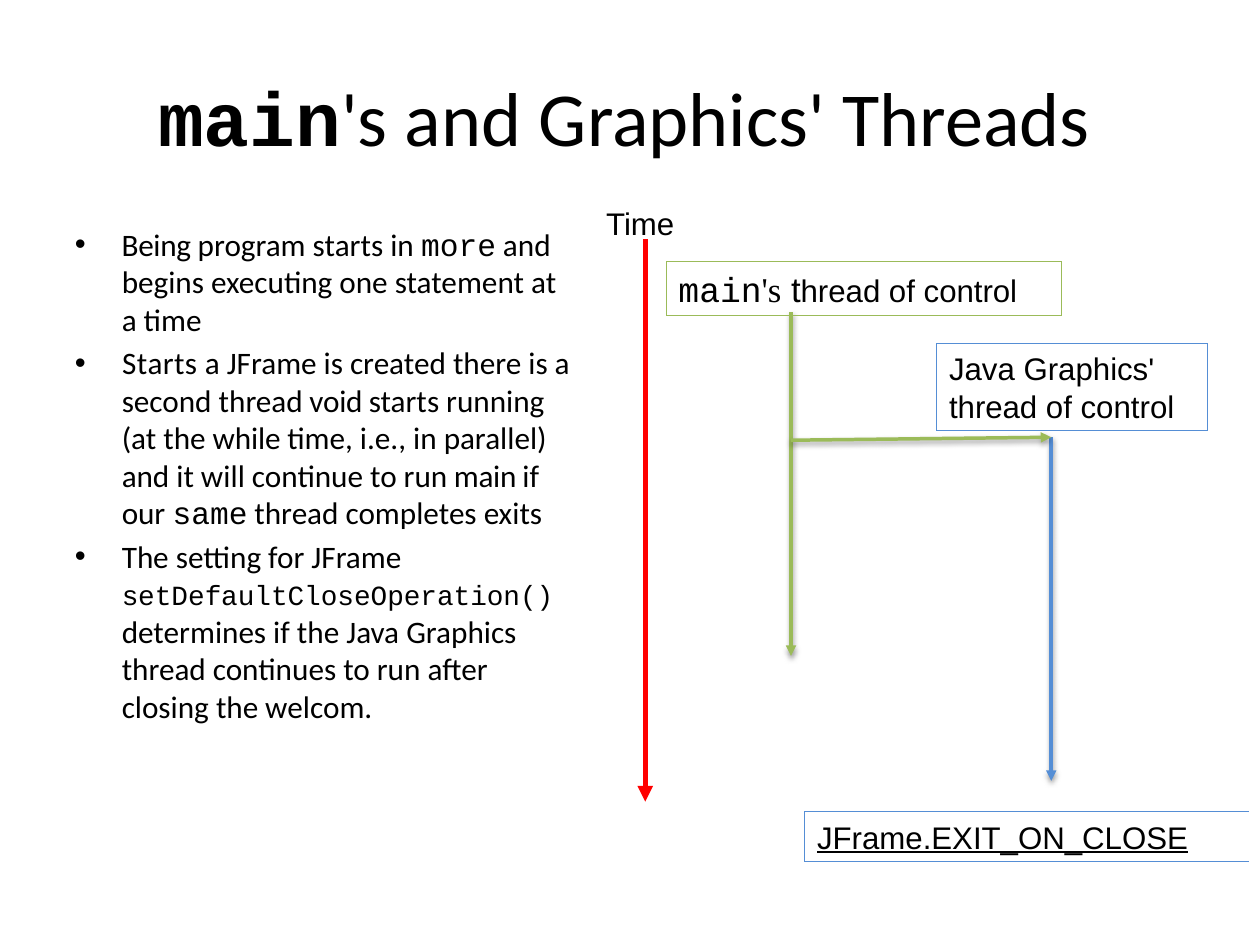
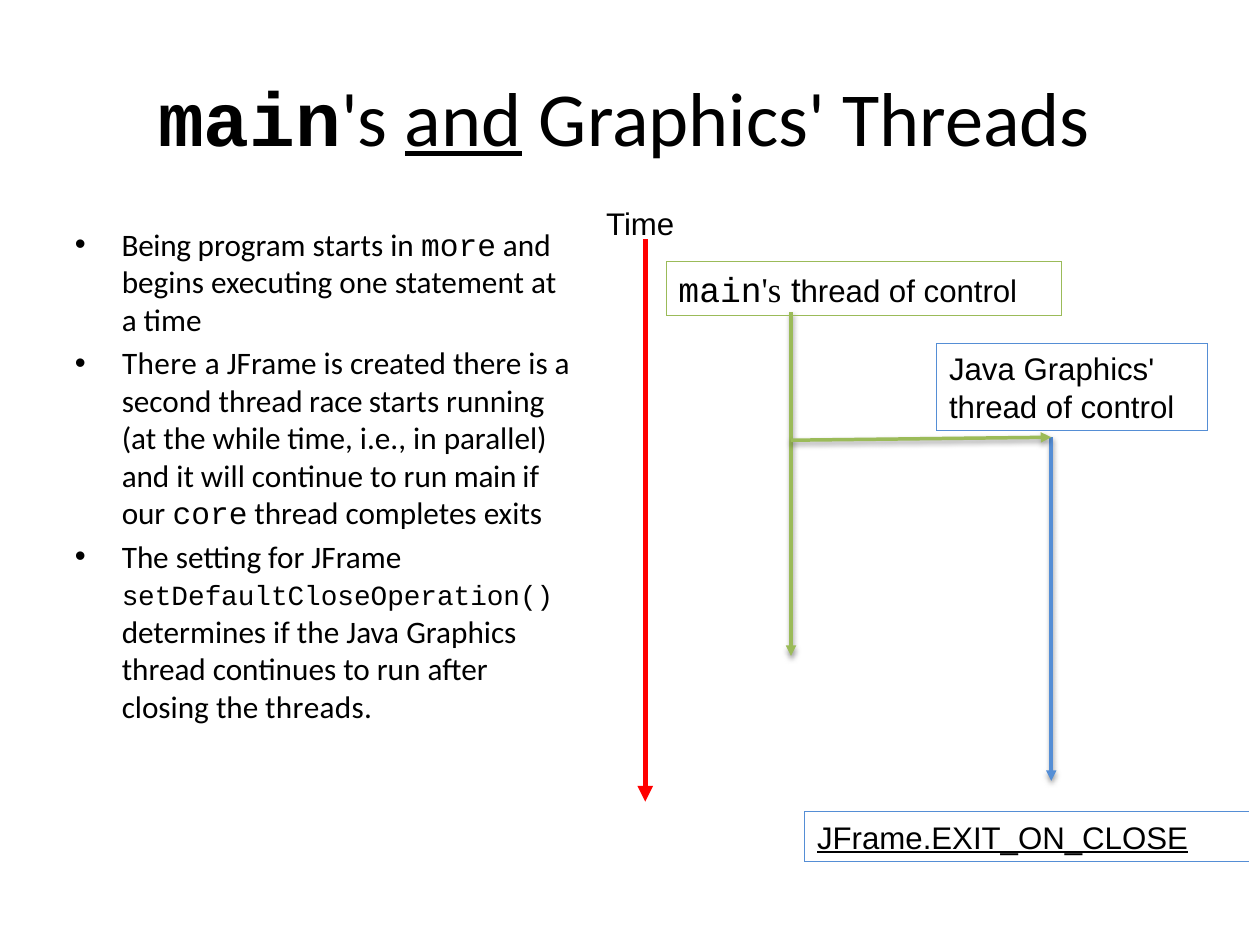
and underline: none -> present (463, 121)
Starts: Starts -> There (160, 364)
void: void -> race (336, 402)
same: same -> core (210, 514)
the welcom: welcom -> threads (319, 708)
